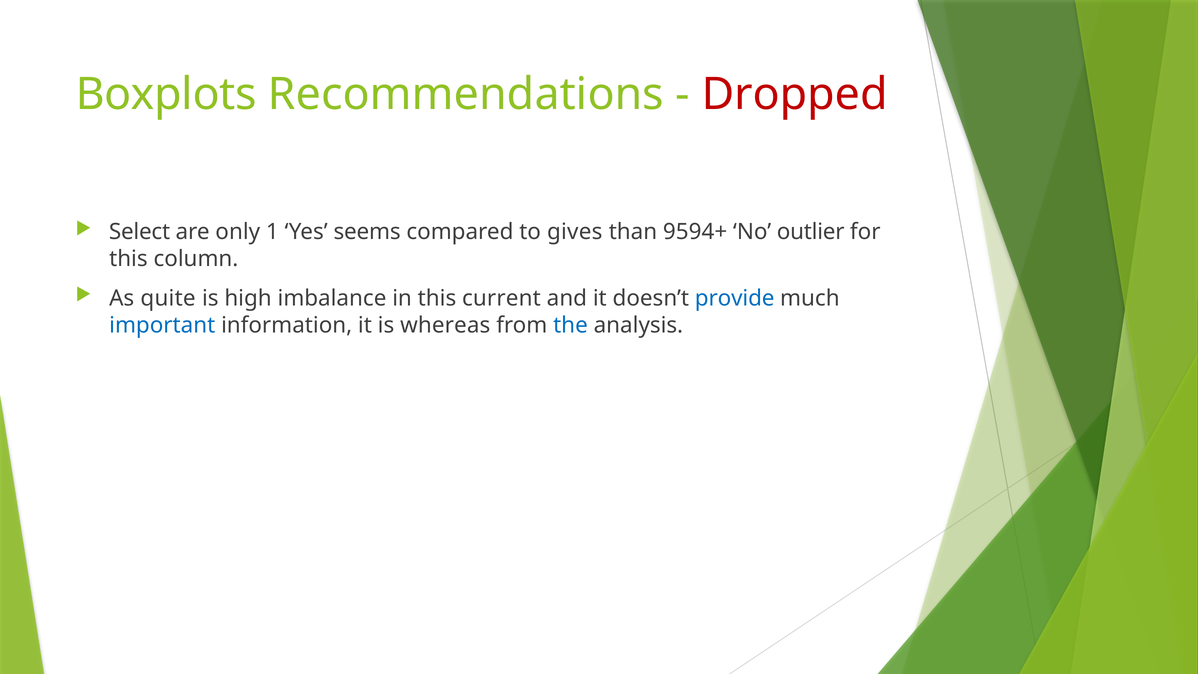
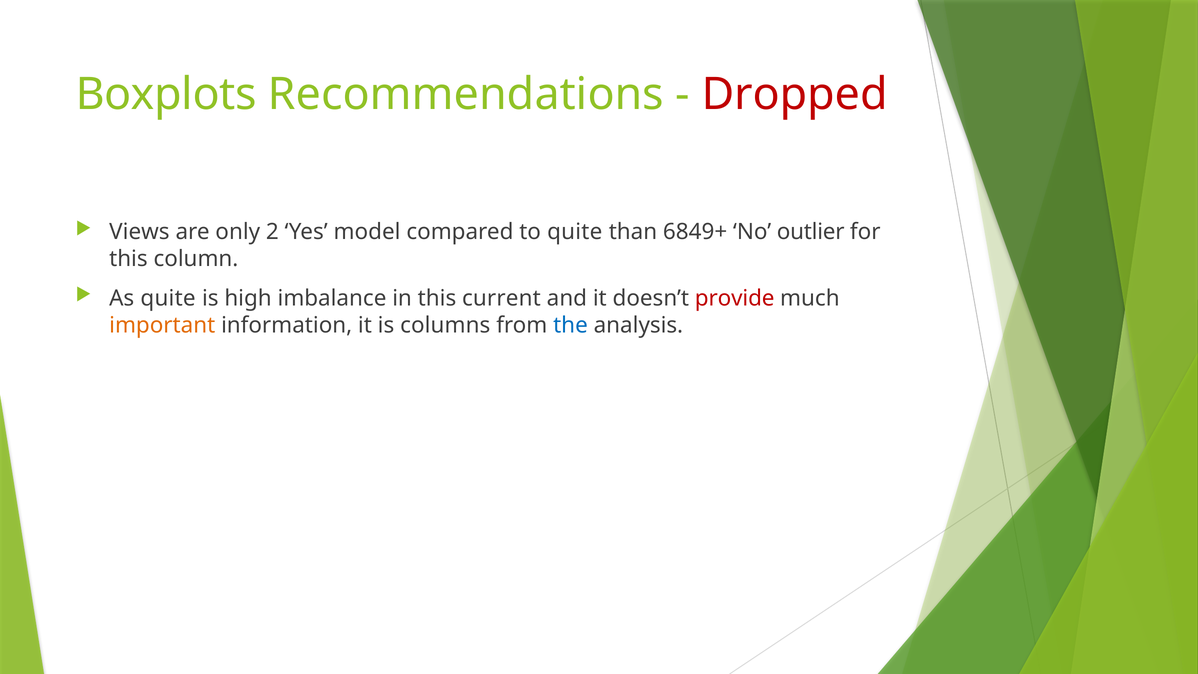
Select: Select -> Views (139, 232)
1: 1 -> 2 (272, 232)
seems: seems -> model (367, 232)
to gives: gives -> quite (575, 232)
9594+: 9594+ -> 6849+ (695, 232)
provide colour: blue -> red (735, 298)
important colour: blue -> orange (162, 325)
whereas: whereas -> columns (445, 325)
